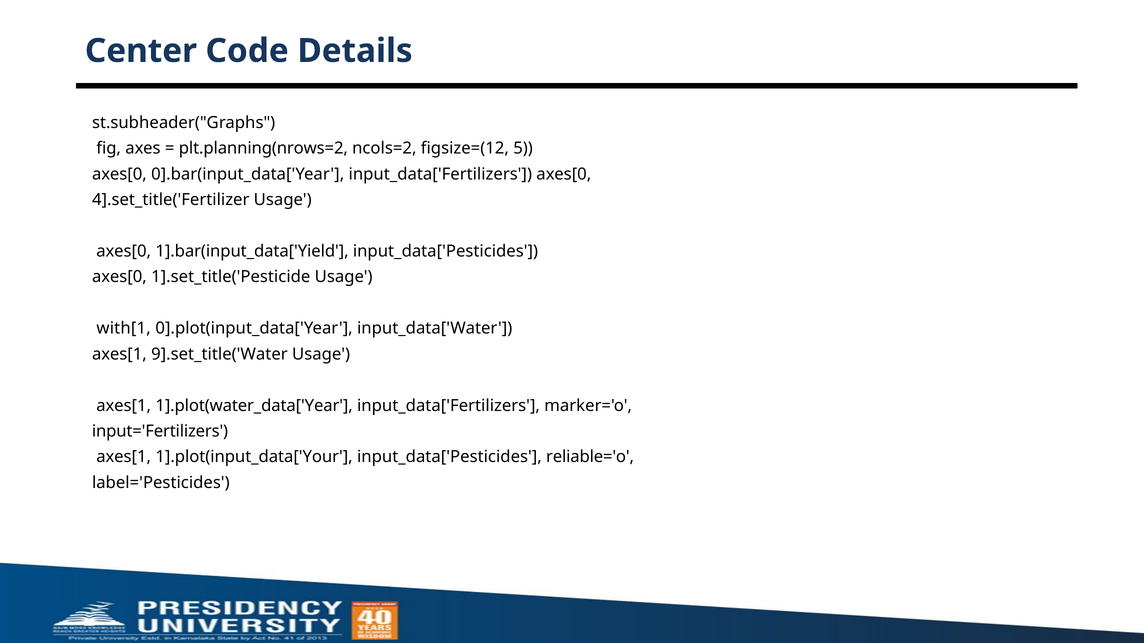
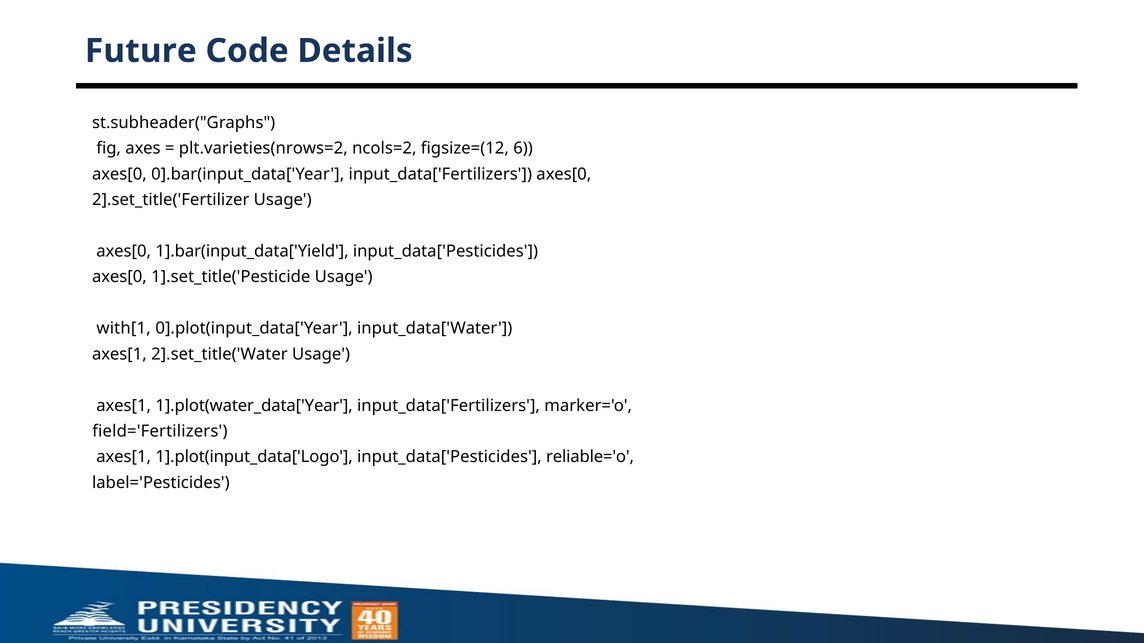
Center: Center -> Future (141, 51)
plt.planning(nrows=2: plt.planning(nrows=2 -> plt.varieties(nrows=2 (263, 148)
5: 5 -> 6 (523, 148)
4].set_title('Fertilizer: 4].set_title('Fertilizer -> 2].set_title('Fertilizer (171, 200)
9].set_title('Water: 9].set_title('Water -> 2].set_title('Water (219, 354)
input='Fertilizers: input='Fertilizers -> field='Fertilizers (160, 432)
1].plot(input_data['Your: 1].plot(input_data['Your -> 1].plot(input_data['Logo (254, 457)
